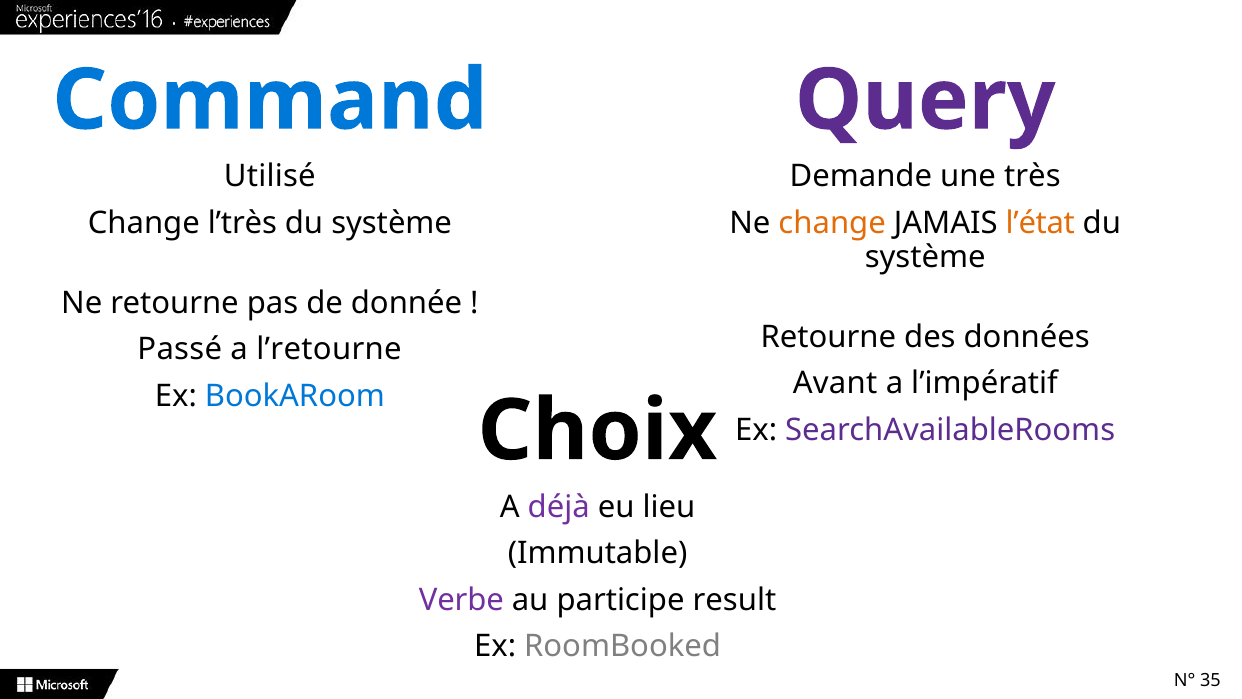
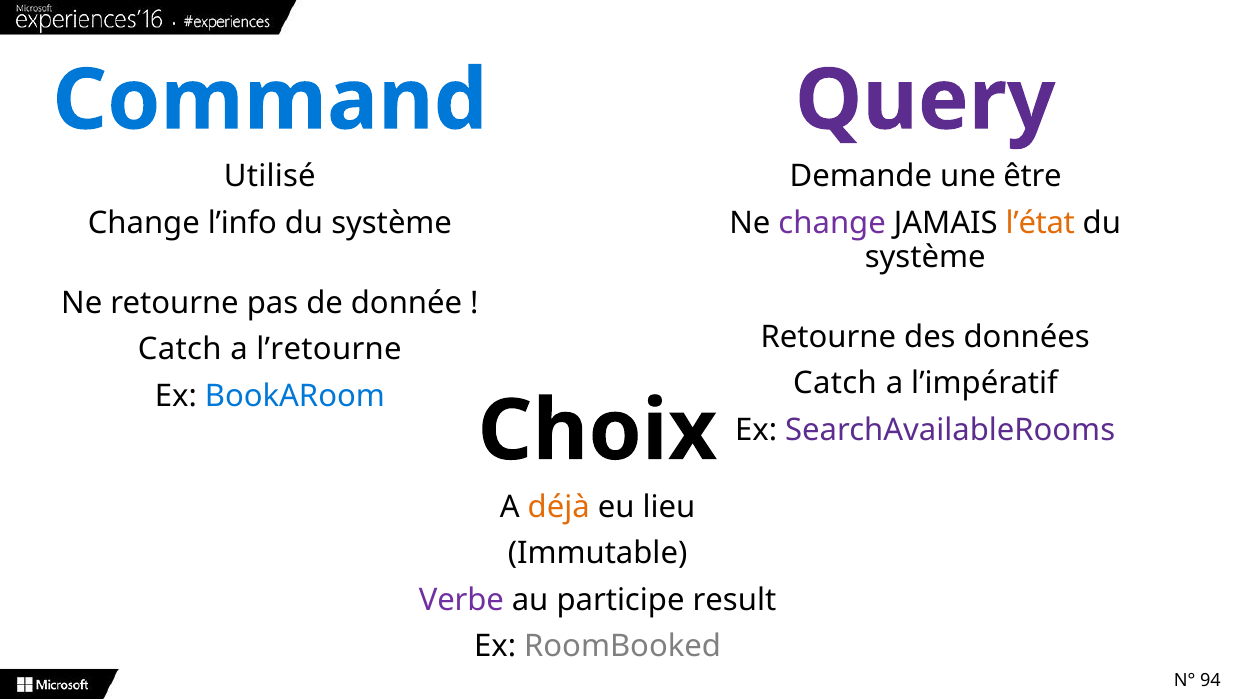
très: très -> être (1033, 177)
l’très: l’très -> l’info (242, 223)
change colour: orange -> purple (832, 223)
Passé: Passé -> Catch (180, 350)
Avant: Avant -> Catch (835, 383)
déjà colour: purple -> orange (559, 507)
35: 35 -> 94 (1210, 680)
